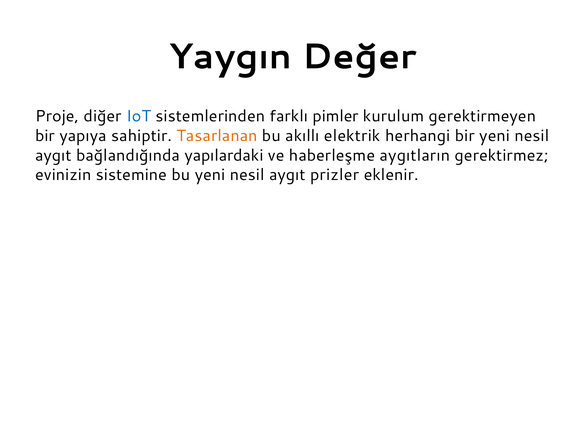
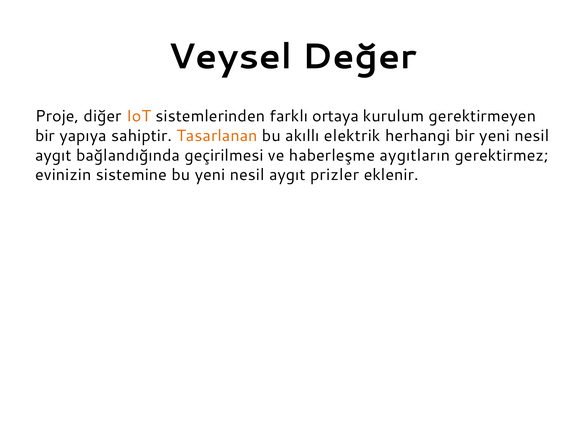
Yaygın: Yaygın -> Veysel (230, 57)
IoT colour: blue -> orange (139, 116)
pimler: pimler -> ortaya (336, 116)
yapılardaki: yapılardaki -> geçirilmesi (224, 155)
